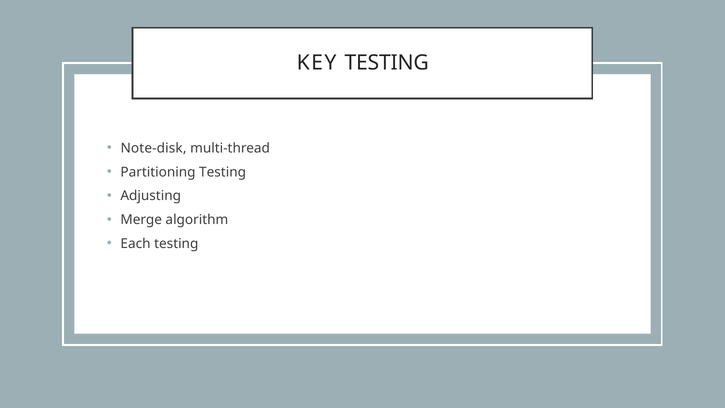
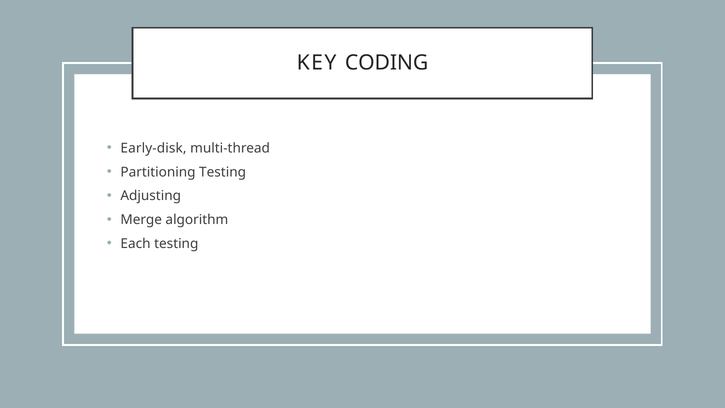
KEY TESTING: TESTING -> CODING (387, 63)
Note-disk: Note-disk -> Early-disk (154, 148)
